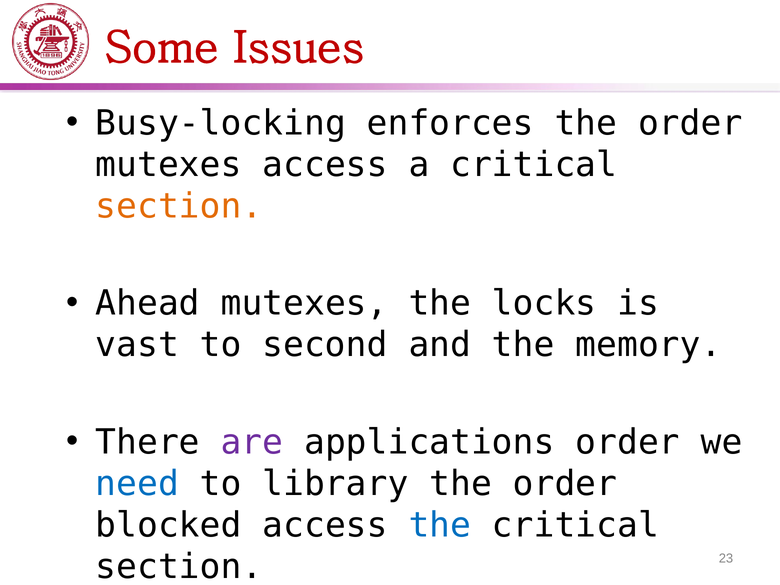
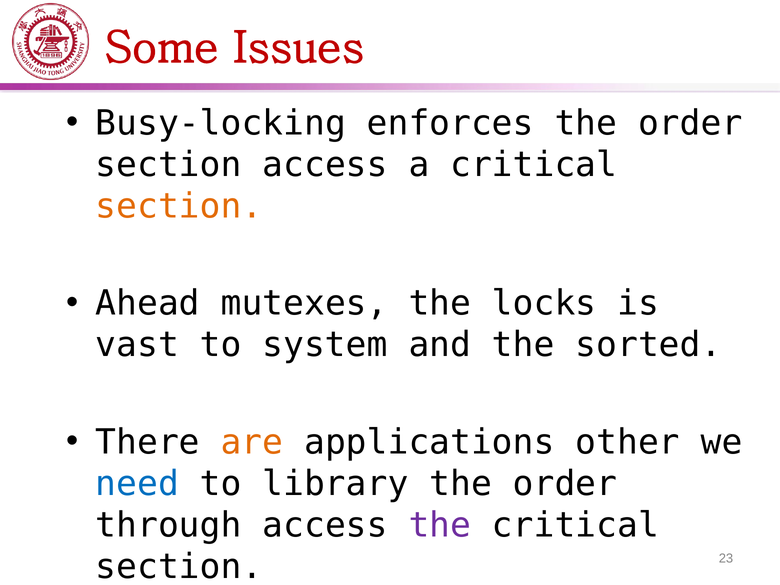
mutexes: mutexes -> section (168, 165)
second: second -> system (325, 345)
memory: memory -> sorted (649, 345)
are colour: purple -> orange (252, 442)
applications order: order -> other (628, 442)
blocked: blocked -> through (168, 525)
the colour: blue -> purple (440, 525)
